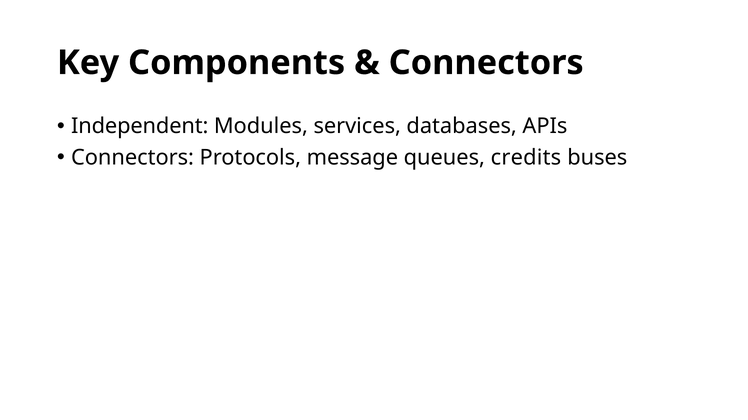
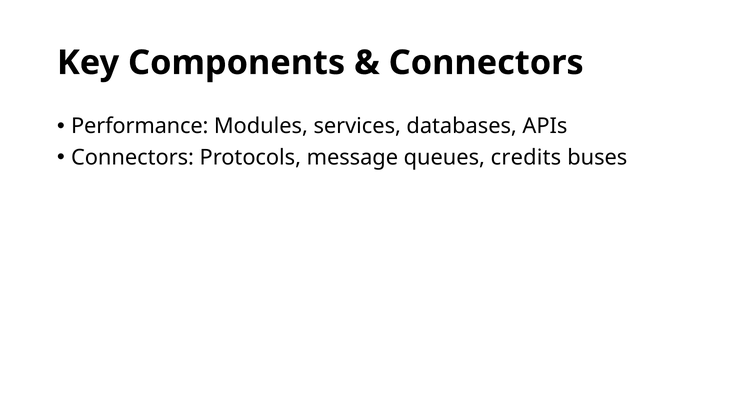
Independent: Independent -> Performance (140, 126)
